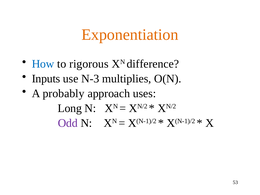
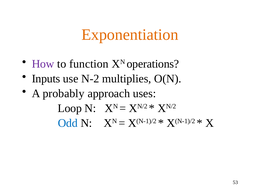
How colour: blue -> purple (43, 64)
rigorous: rigorous -> function (89, 64)
difference: difference -> operations (153, 64)
N-3: N-3 -> N-2 (90, 79)
Long: Long -> Loop (70, 108)
Odd colour: purple -> blue (68, 123)
